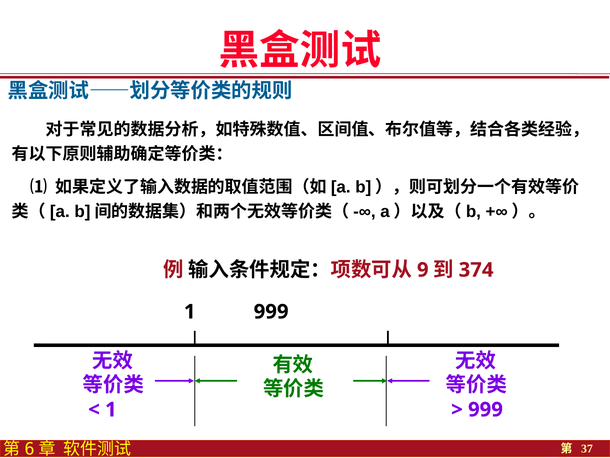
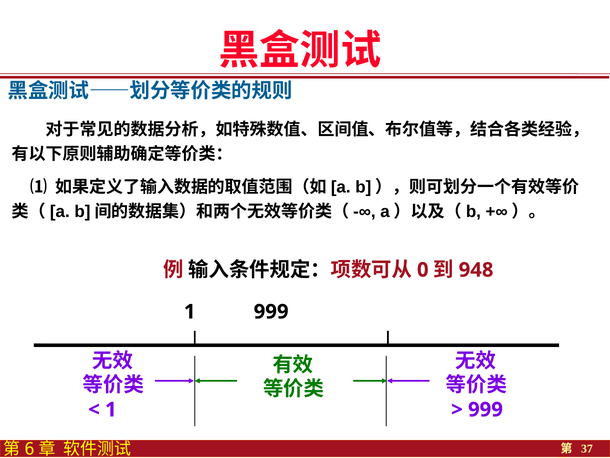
9: 9 -> 0 (423, 270)
374: 374 -> 948 (476, 270)
